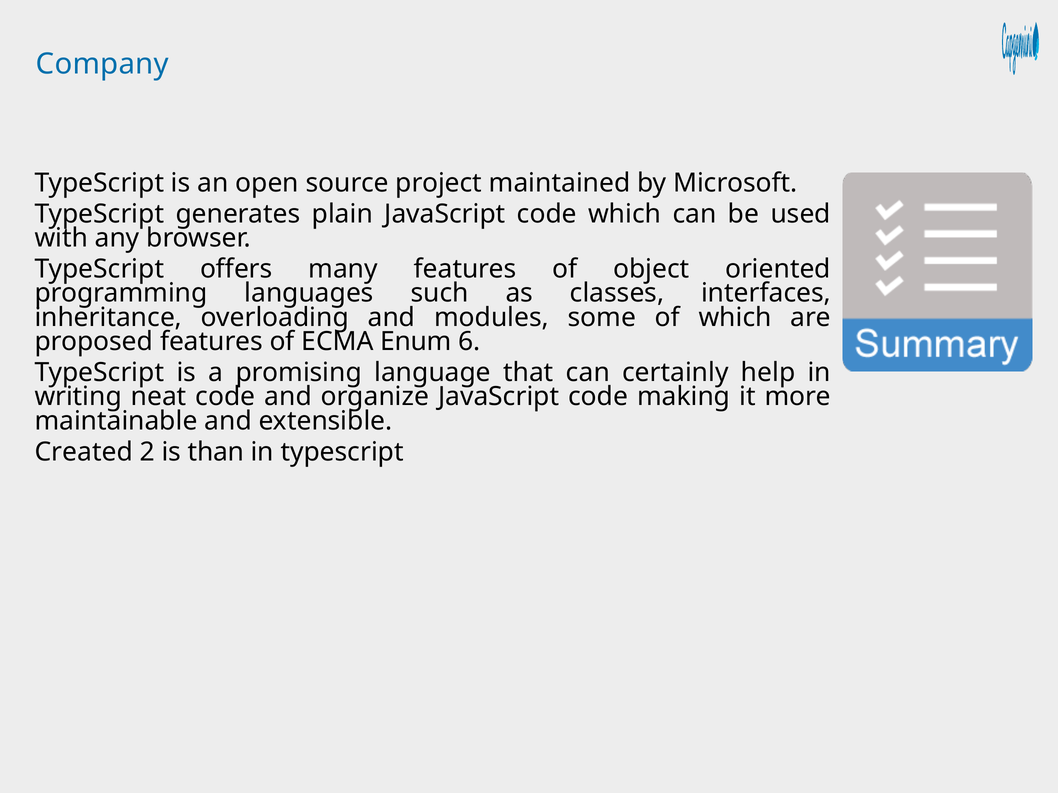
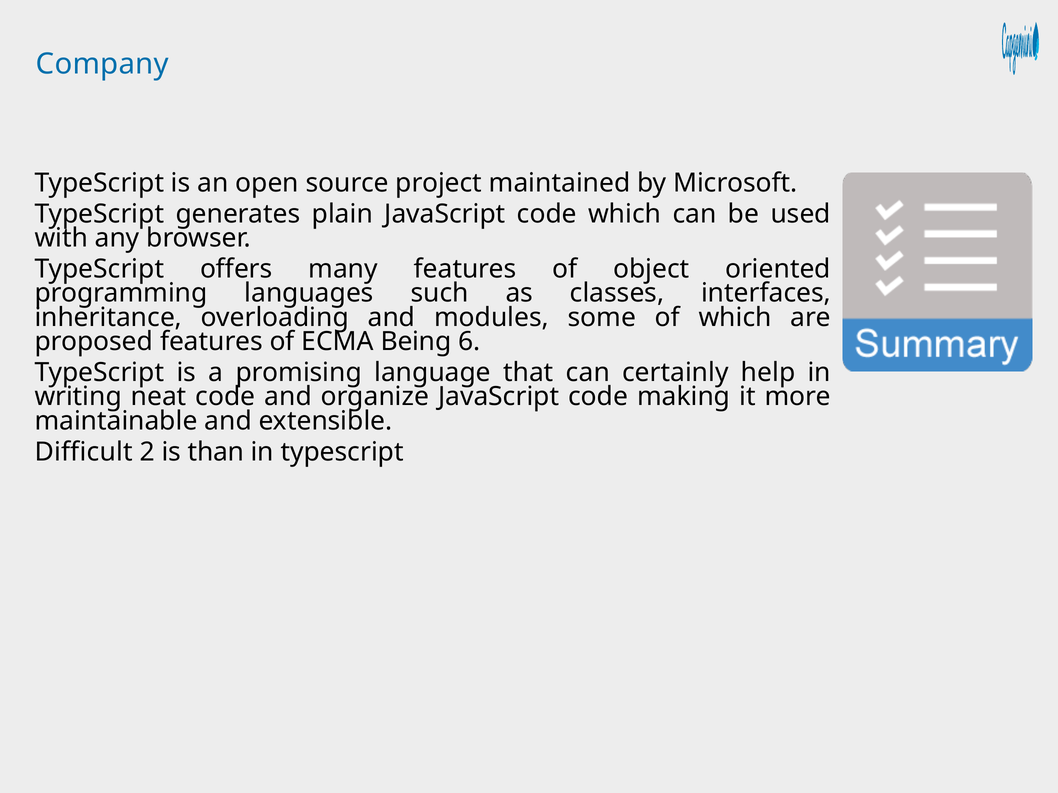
Enum: Enum -> Being (416, 342)
Created: Created -> Difficult (84, 452)
